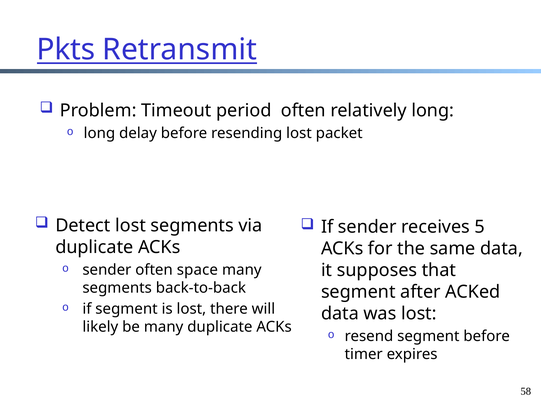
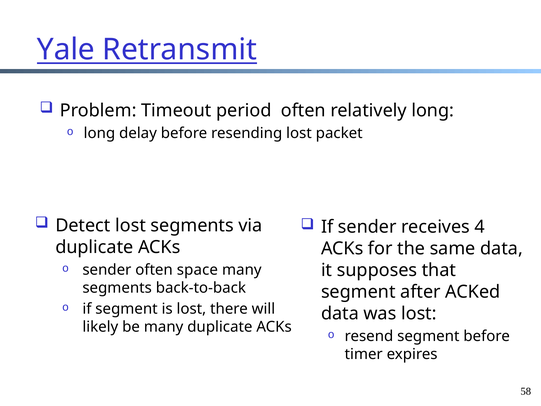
Pkts: Pkts -> Yale (66, 49)
5: 5 -> 4 (480, 227)
